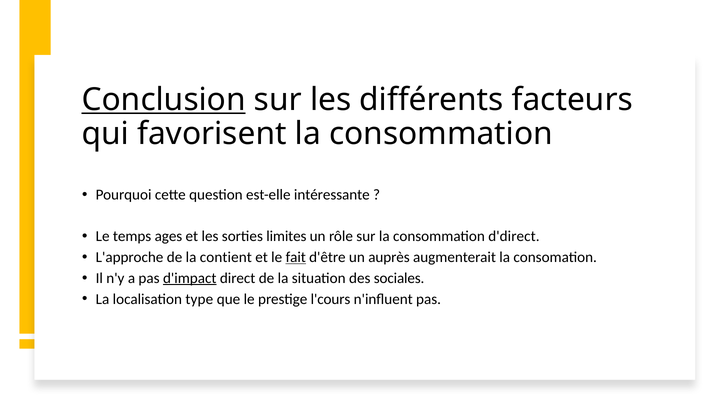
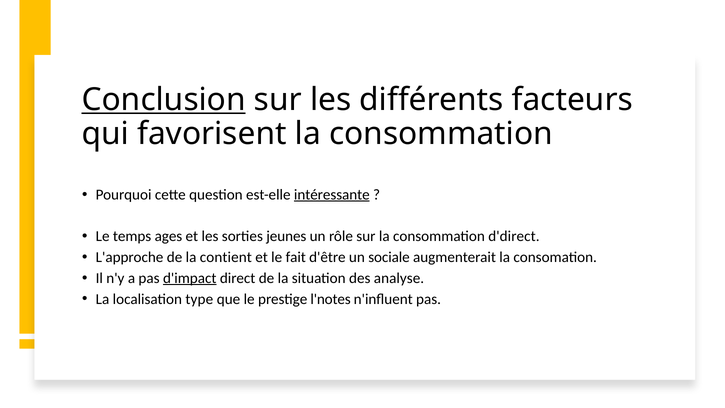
intéressante underline: none -> present (332, 195)
limites: limites -> jeunes (286, 236)
fait underline: present -> none (296, 257)
auprès: auprès -> sociale (389, 257)
sociales: sociales -> analyse (399, 278)
l'cours: l'cours -> l'notes (331, 299)
